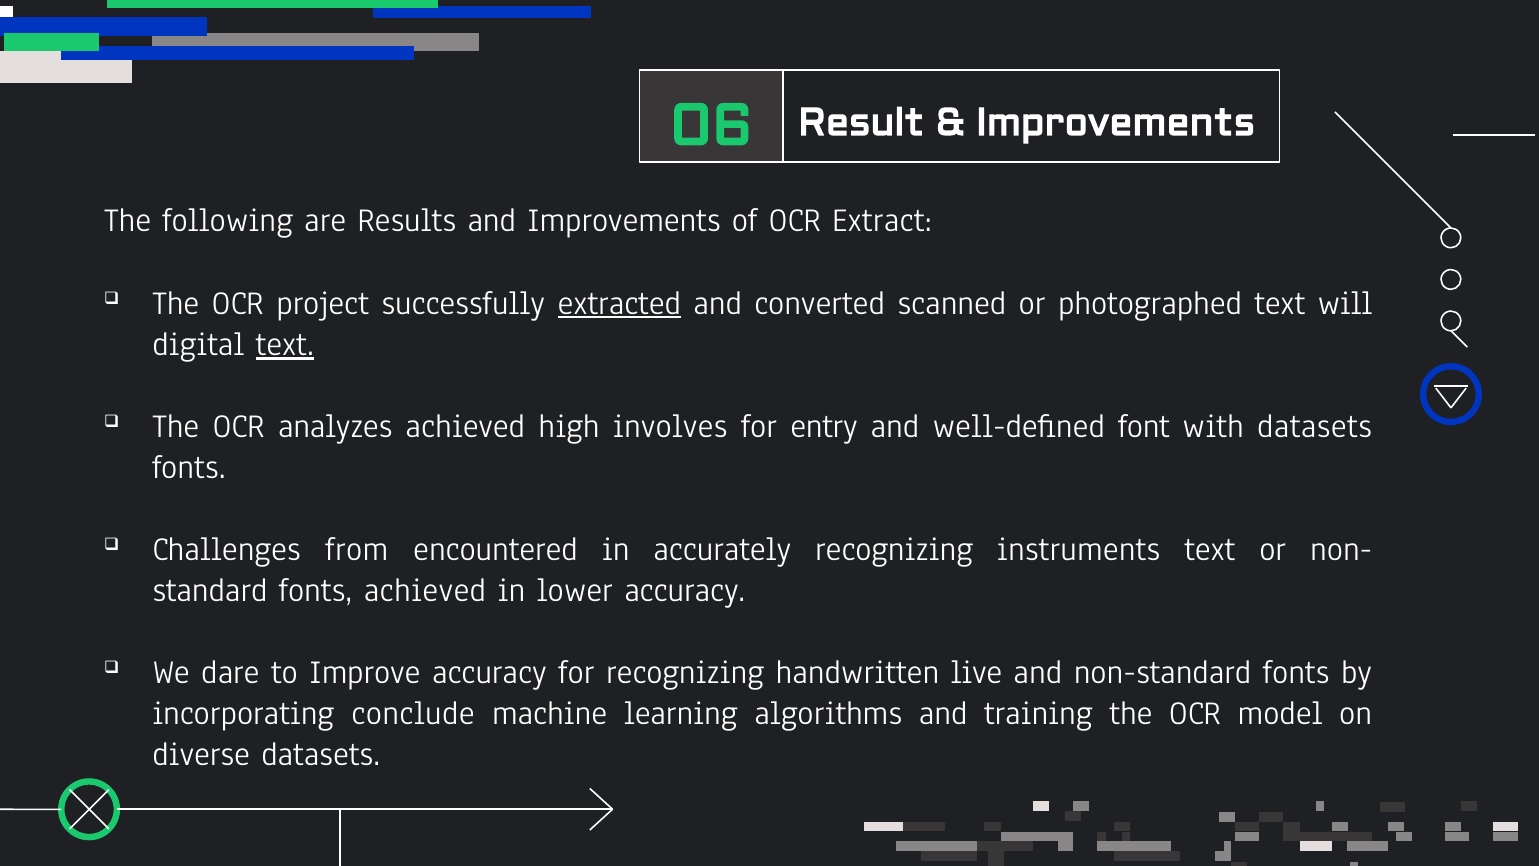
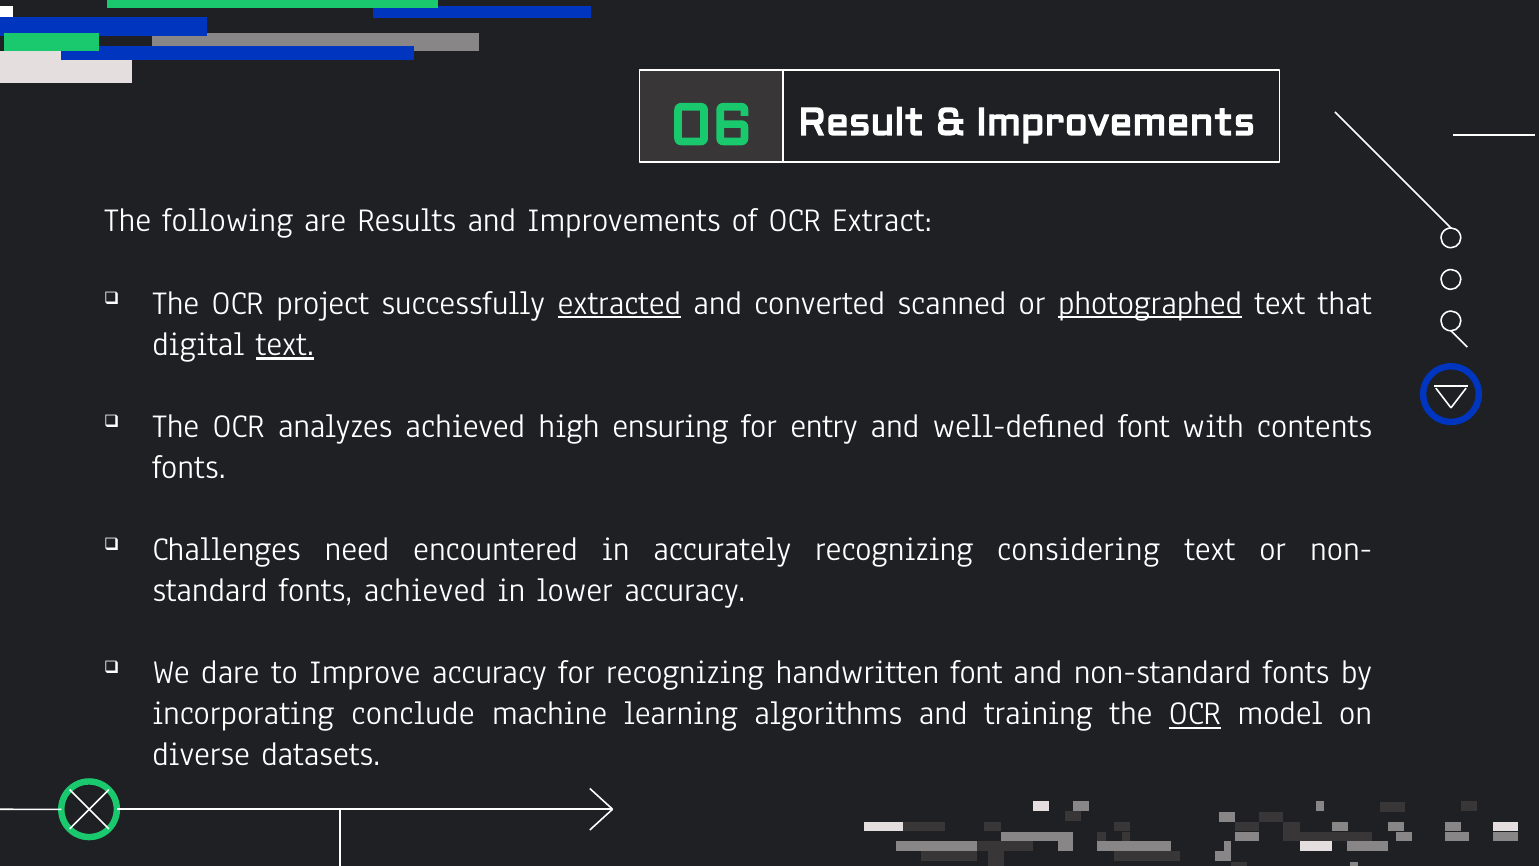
photographed underline: none -> present (1150, 303)
will: will -> that (1345, 303)
involves: involves -> ensuring (670, 426)
with datasets: datasets -> contents (1315, 426)
from: from -> need (357, 549)
instruments: instruments -> considering (1078, 549)
handwritten live: live -> font (977, 672)
OCR underline: none -> present (1195, 713)
